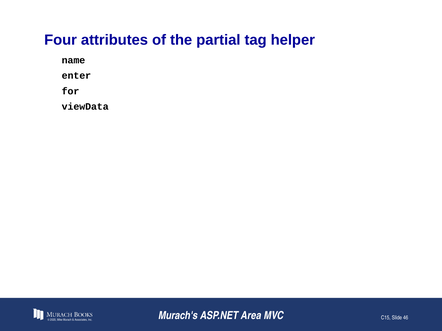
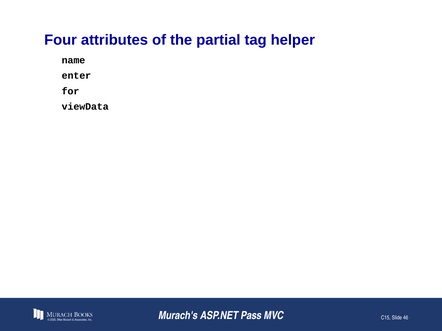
Area: Area -> Pass (251, 316)
